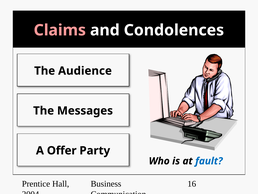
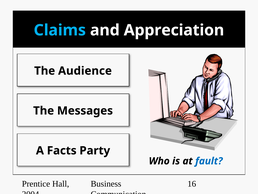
Claims colour: pink -> light blue (60, 30)
Condolences: Condolences -> Appreciation (174, 30)
Offer: Offer -> Facts (62, 150)
